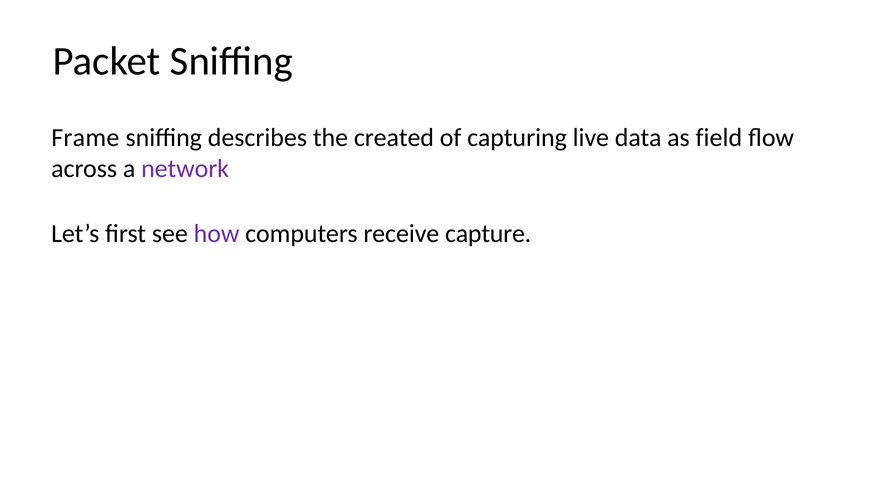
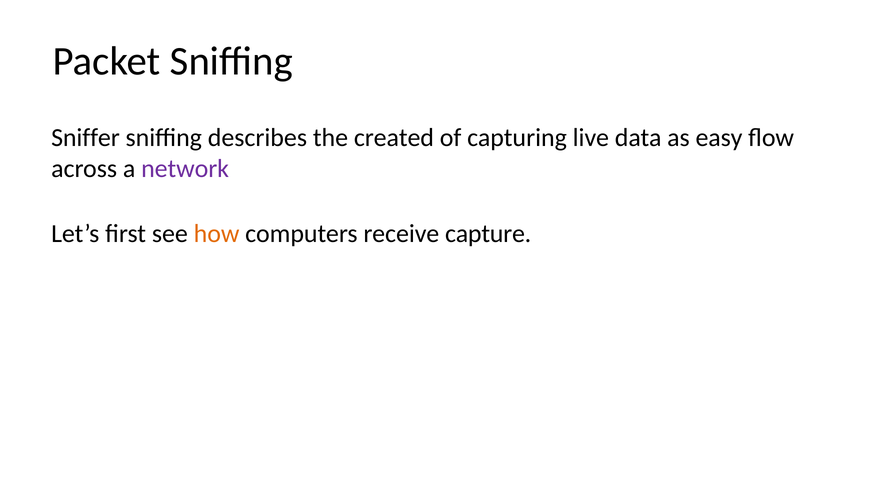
Frame: Frame -> Sniffer (85, 137)
field: field -> easy (719, 137)
how colour: purple -> orange (217, 233)
